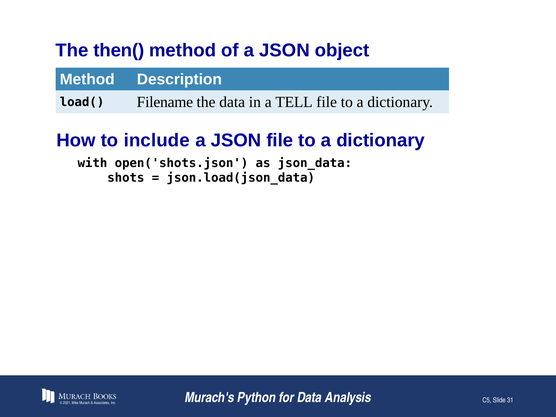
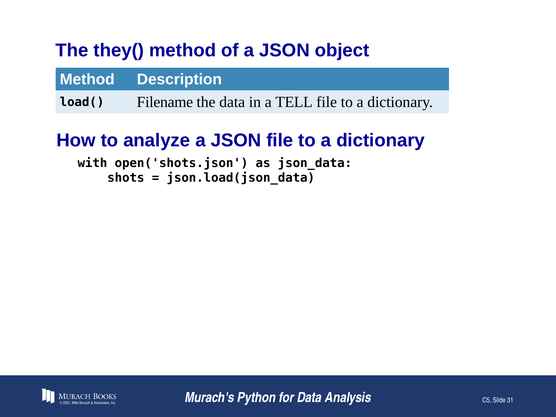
then(: then( -> they( (119, 51)
include: include -> analyze (157, 140)
